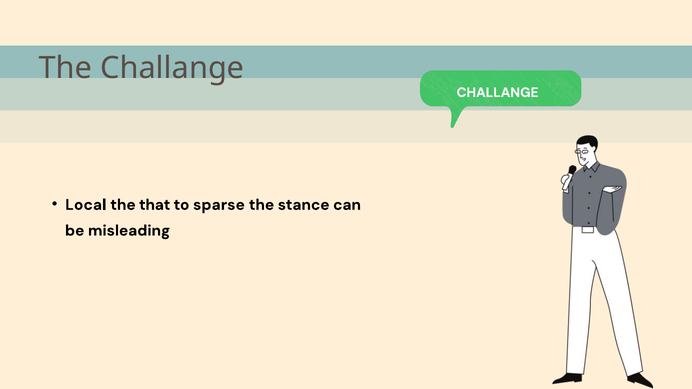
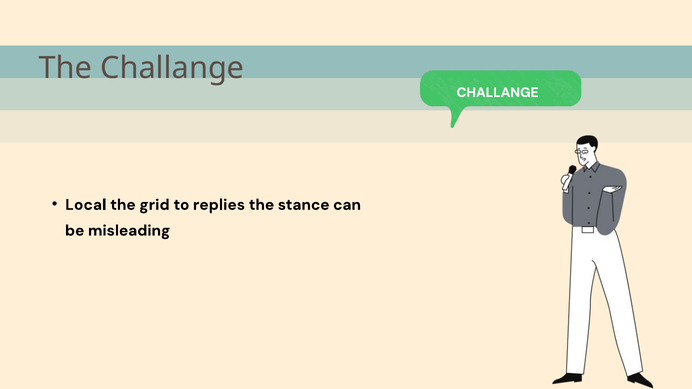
that: that -> grid (154, 205)
sparse: sparse -> replies (219, 205)
